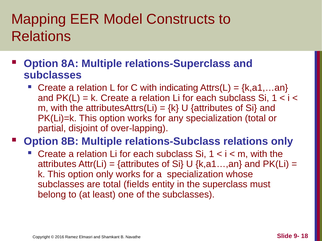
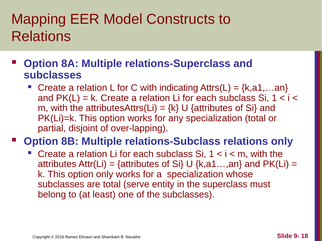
fields: fields -> serve (136, 185)
